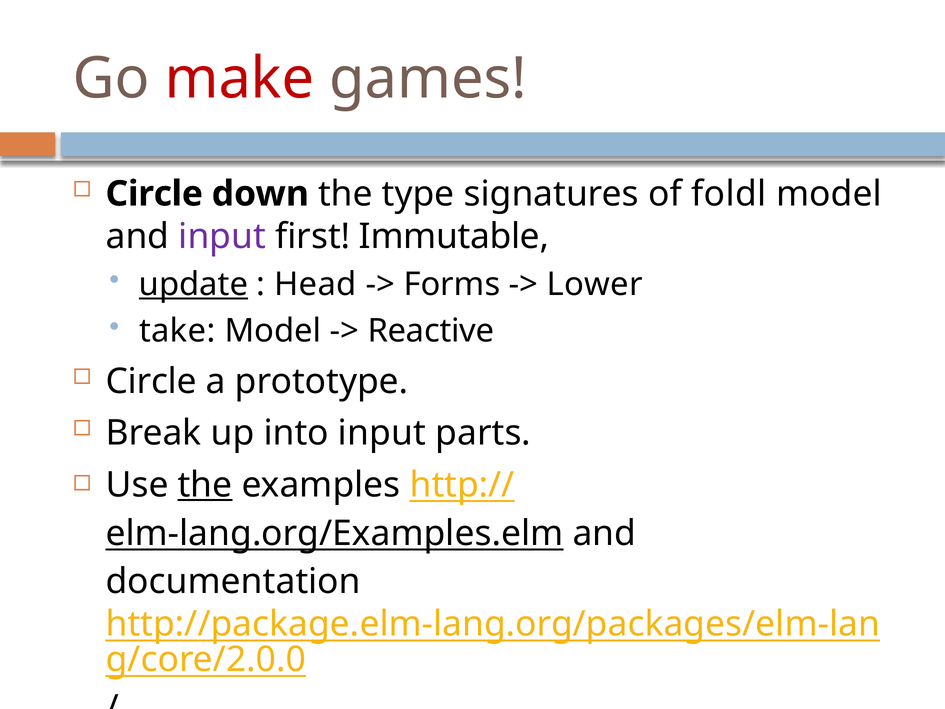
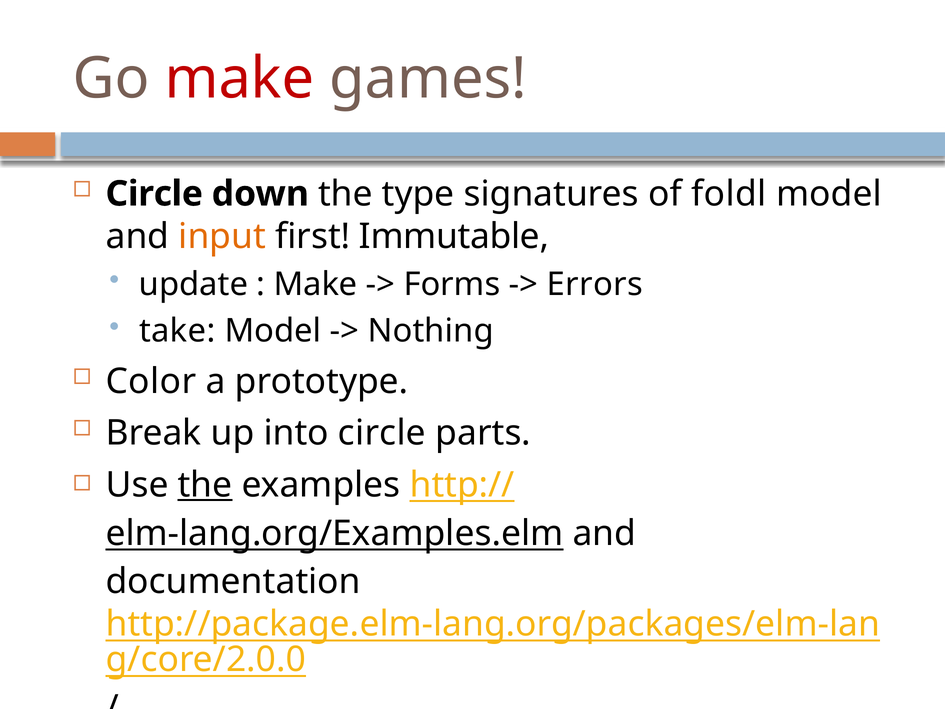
input colour: purple -> orange (222, 236)
update underline: present -> none (193, 284)
Head: Head -> Make (316, 284)
Lower: Lower -> Errors (595, 284)
Reactive: Reactive -> Nothing (431, 331)
Circle: Circle -> Color (151, 381)
into input: input -> circle (382, 433)
